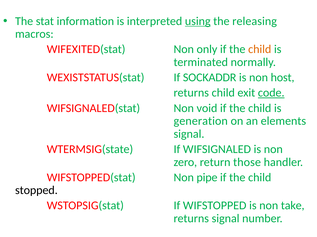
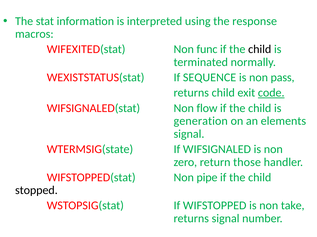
using underline: present -> none (198, 21)
releasing: releasing -> response (255, 21)
only: only -> func (207, 49)
child colour: orange -> black (260, 49)
SOCKADDR: SOCKADDR -> SEQUENCE (210, 78)
host: host -> pass (283, 78)
void: void -> flow (207, 108)
